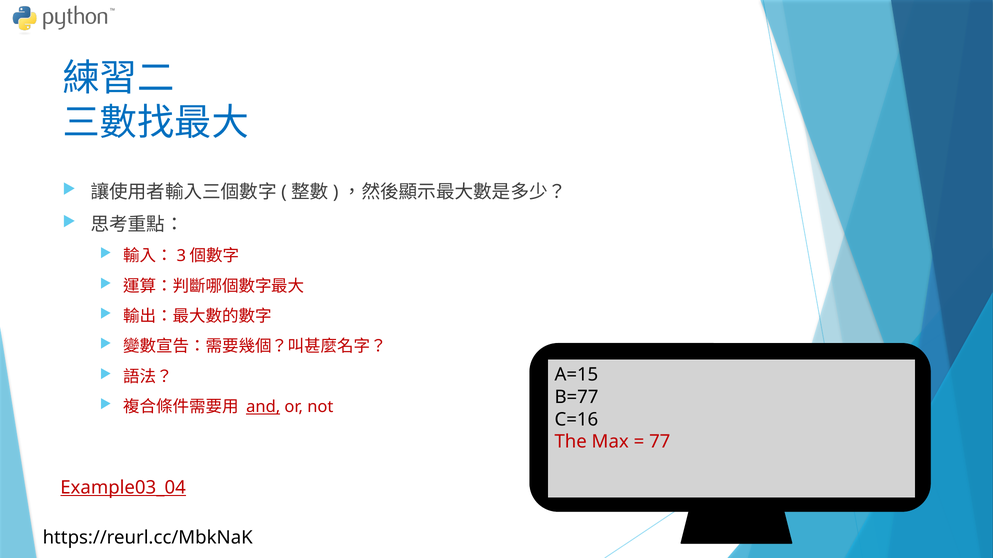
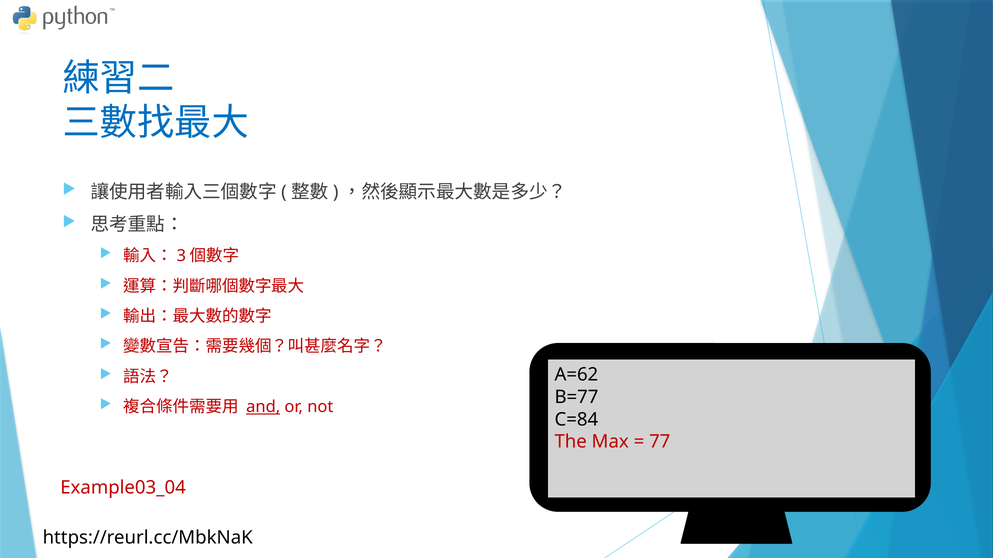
A=15: A=15 -> A=62 (576, 375)
C=16: C=16 -> C=84 (576, 420)
Example03_04 underline: present -> none (123, 488)
